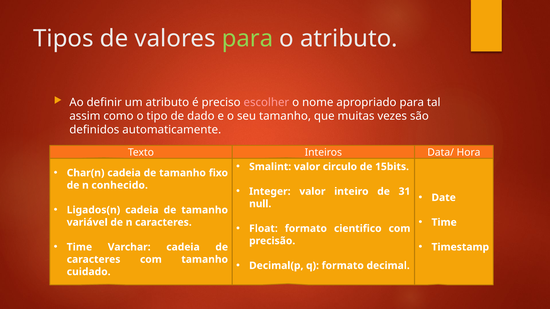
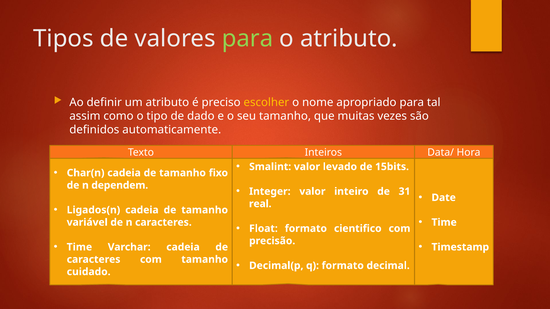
escolher colour: pink -> yellow (266, 102)
circulo: circulo -> levado (340, 167)
conhecido: conhecido -> dependem (120, 185)
null: null -> real (260, 204)
